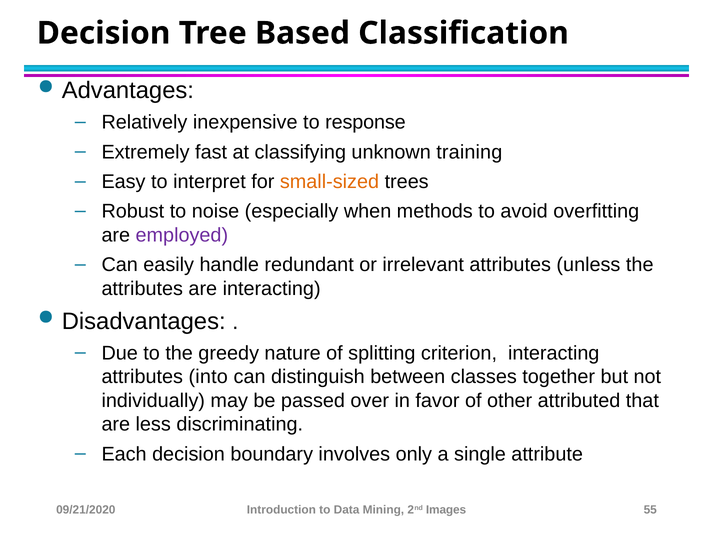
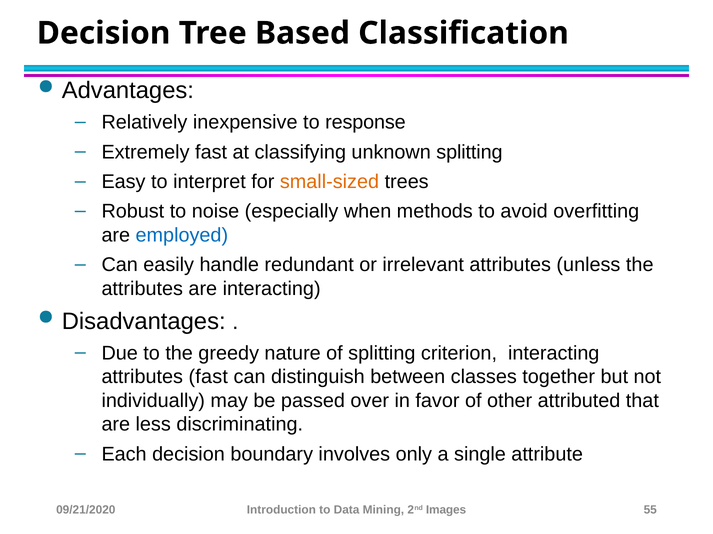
unknown training: training -> splitting (469, 152)
employed colour: purple -> blue (182, 235)
attributes into: into -> fast (208, 377)
